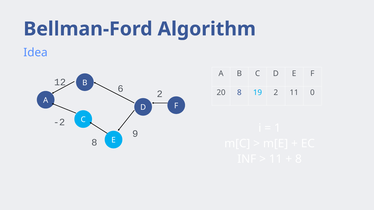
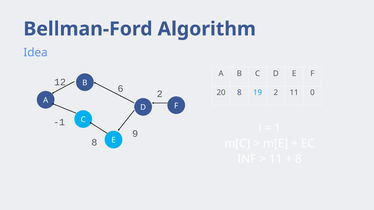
-2: -2 -> -1 (59, 123)
